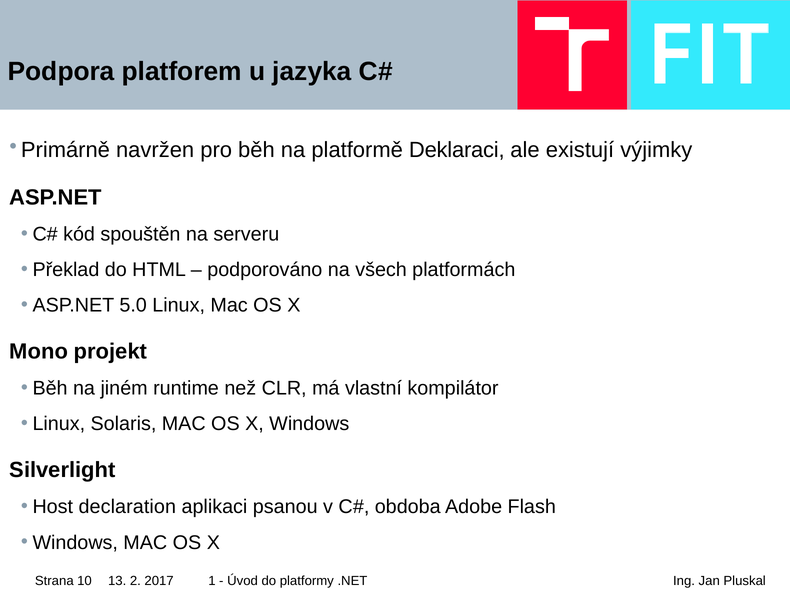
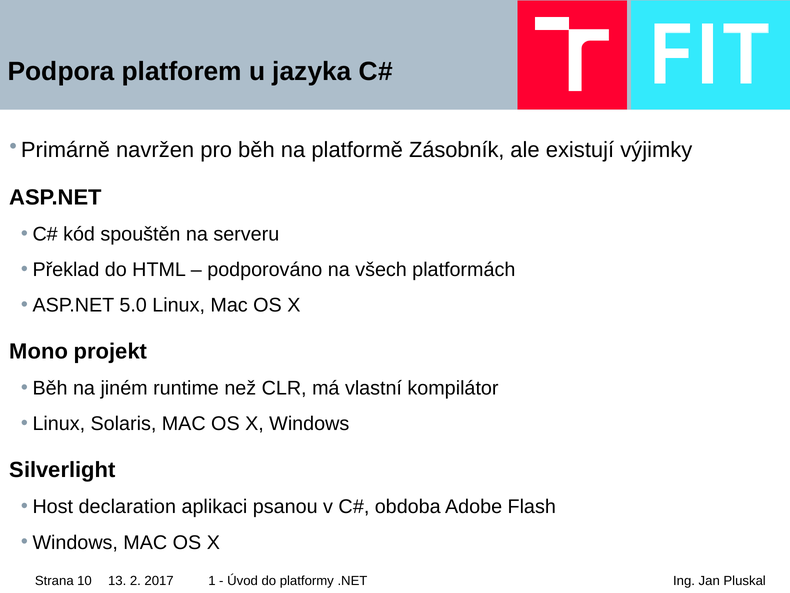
Deklaraci: Deklaraci -> Zásobník (457, 150)
